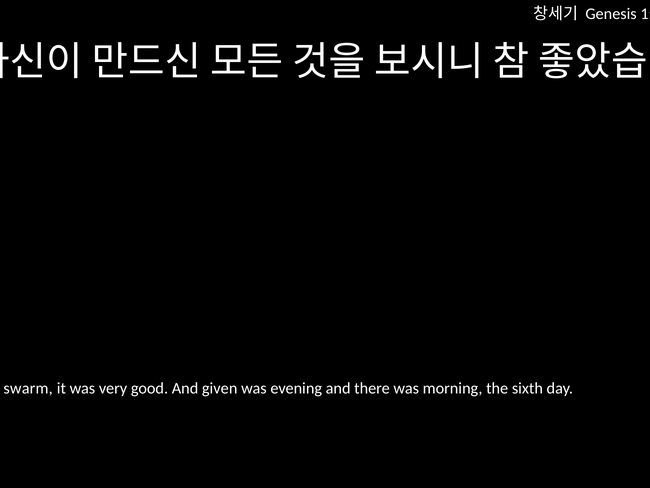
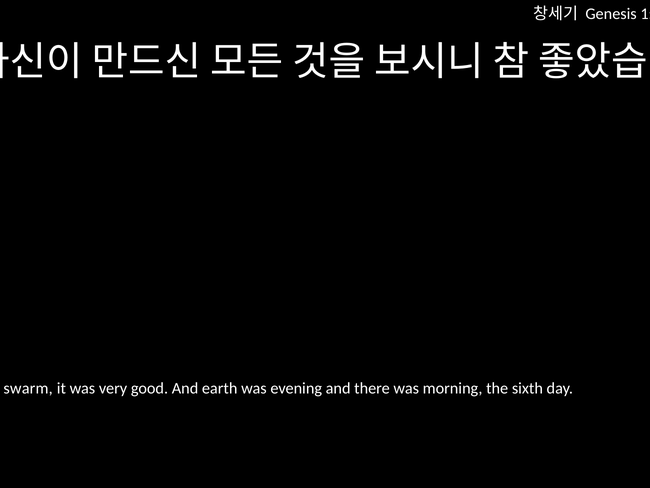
given: given -> earth (220, 388)
